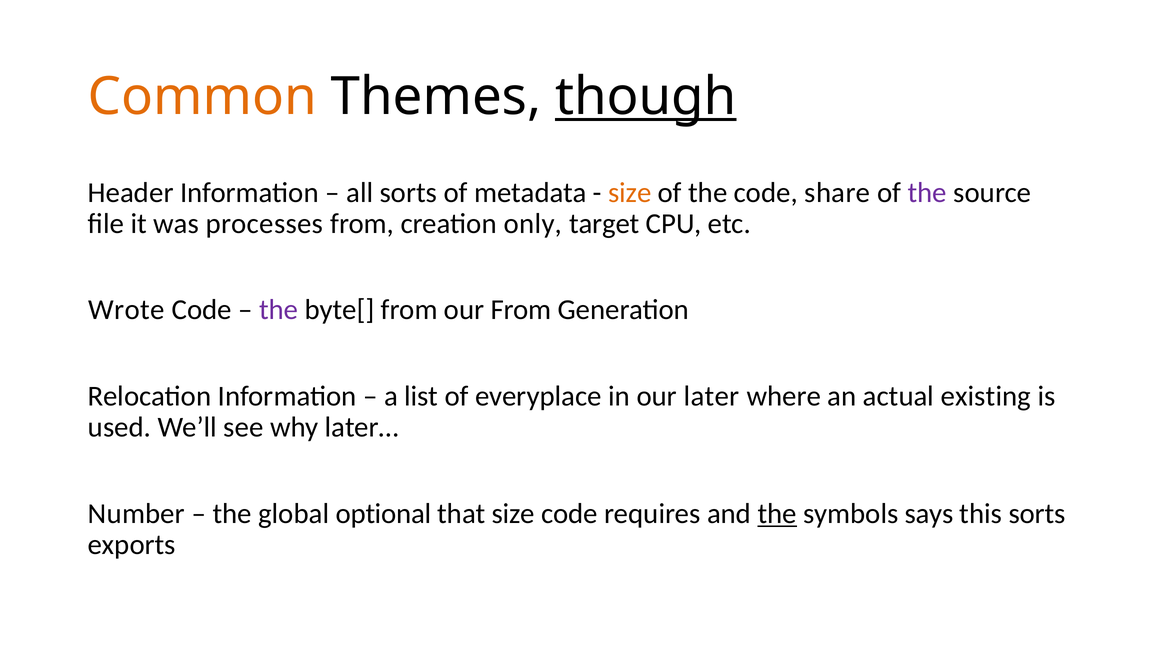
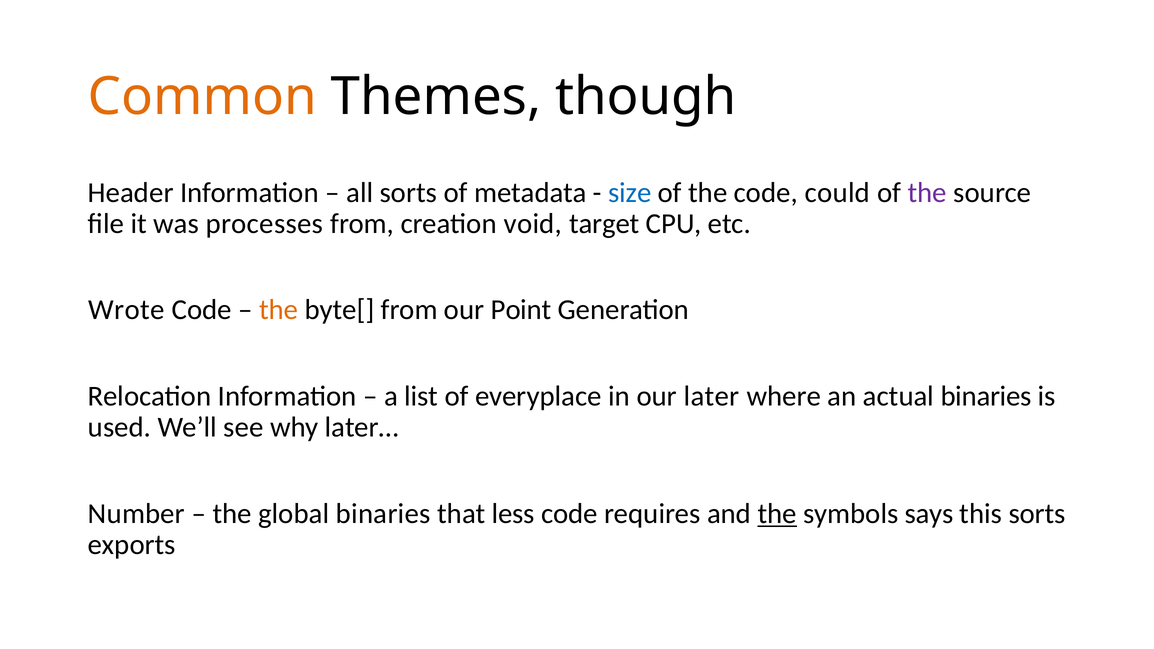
though underline: present -> none (646, 97)
size colour: orange -> blue (630, 193)
share: share -> could (837, 193)
only: only -> void (533, 224)
the colour: purple -> orange (279, 310)
our From: From -> Point (521, 310)
actual existing: existing -> binaries (986, 396)
global optional: optional -> binaries (383, 514)
that size: size -> less (513, 514)
